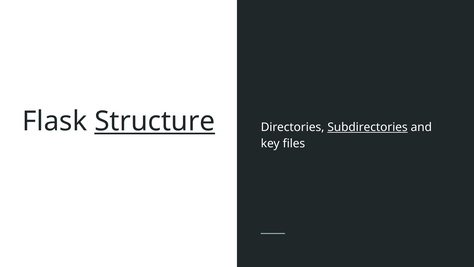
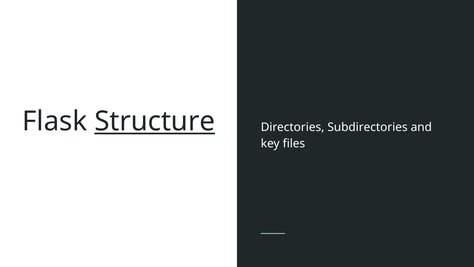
Subdirectories underline: present -> none (368, 127)
